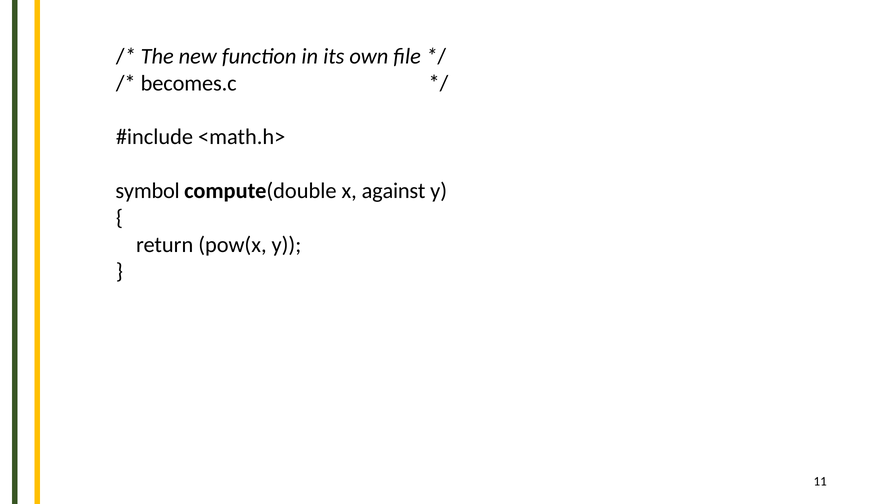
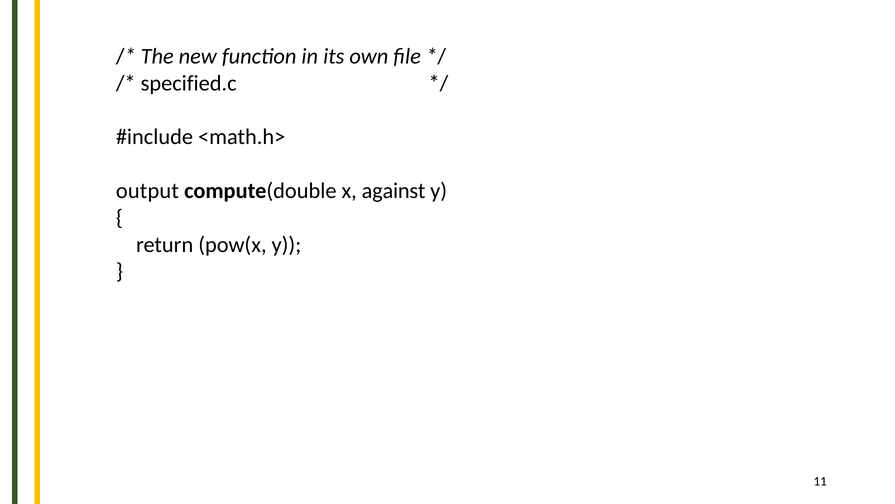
becomes.c: becomes.c -> specified.c (189, 83)
symbol: symbol -> output (147, 191)
